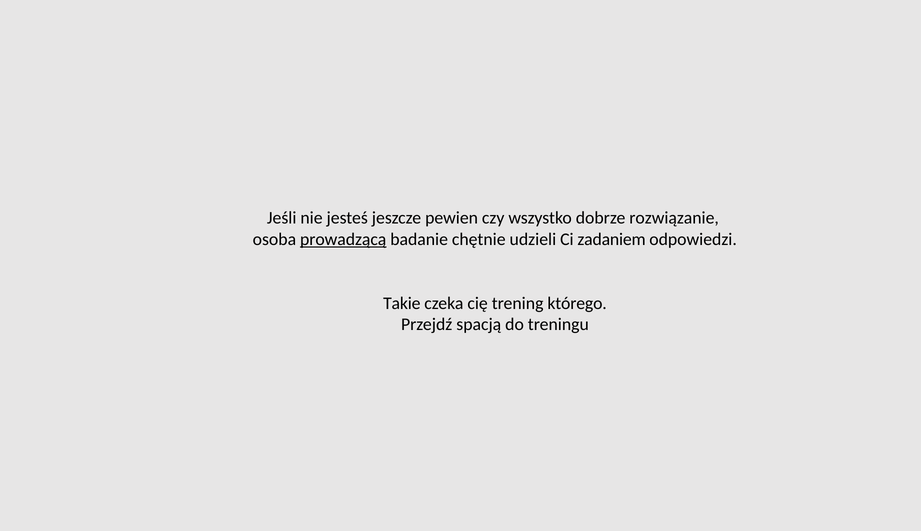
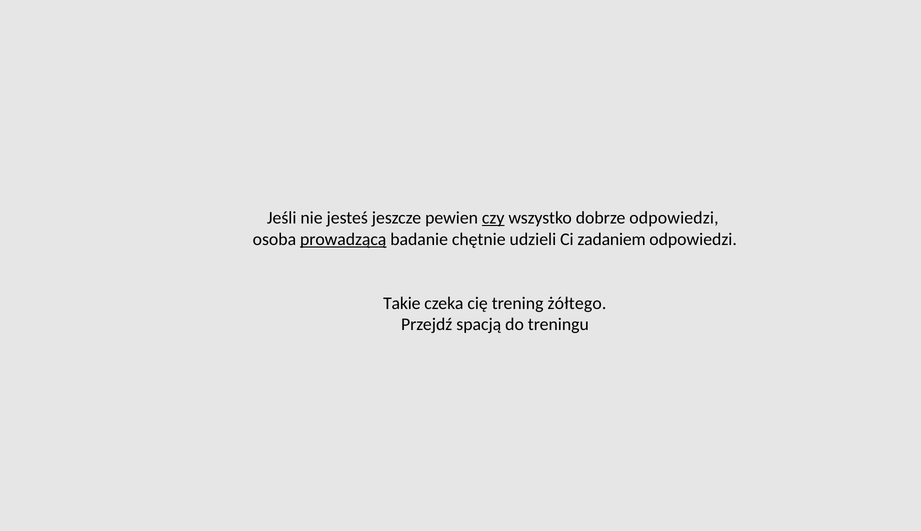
czy underline: none -> present (493, 218)
dobrze rozwiązanie: rozwiązanie -> odpowiedzi (674, 218)
którego: którego -> żółtego (577, 303)
